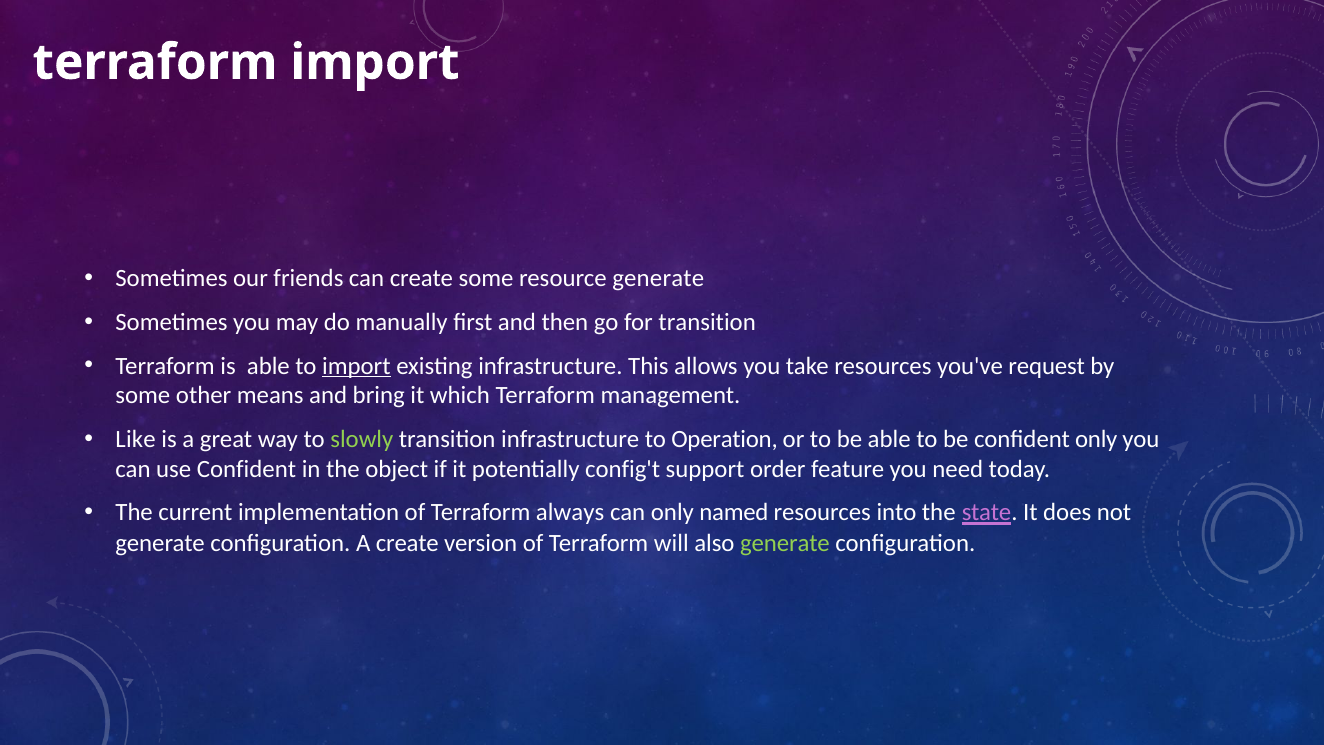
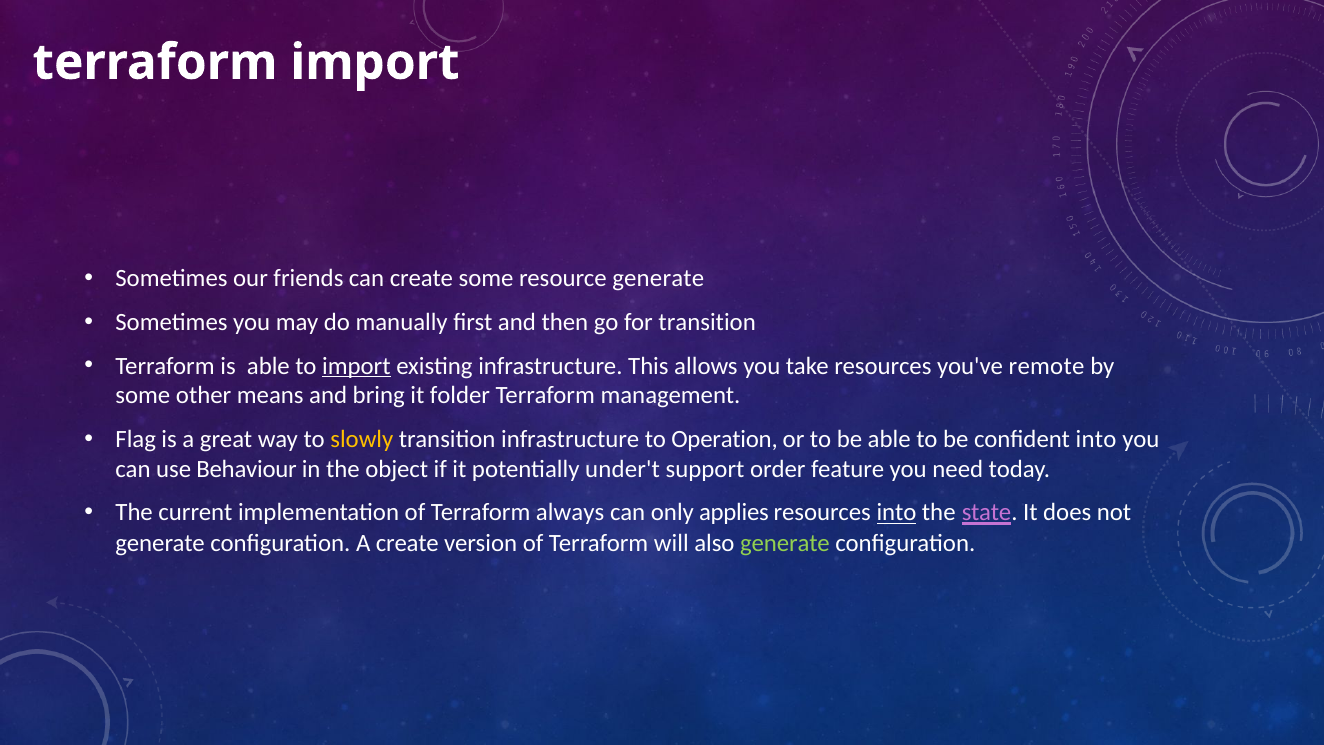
request: request -> remote (1047, 366)
which: which -> folder (460, 395)
Like: Like -> Flag (136, 439)
slowly colour: light green -> yellow (362, 439)
confident only: only -> into (1096, 439)
use Confident: Confident -> Behaviour (247, 469)
config't: config't -> under't (623, 469)
named: named -> applies (734, 512)
into underline: none -> present (896, 512)
